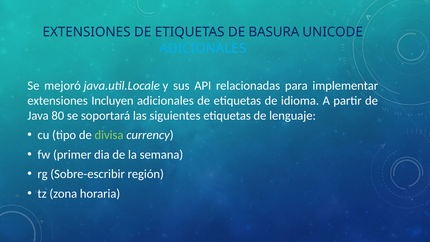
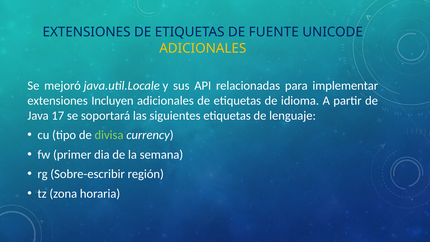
BASURA: BASURA -> FUENTE (274, 32)
ADICIONALES colour: light blue -> yellow (203, 48)
80: 80 -> 17 (58, 116)
